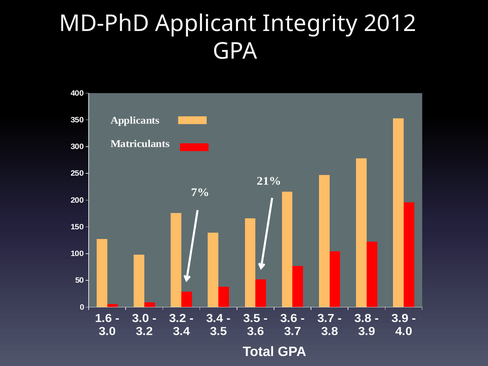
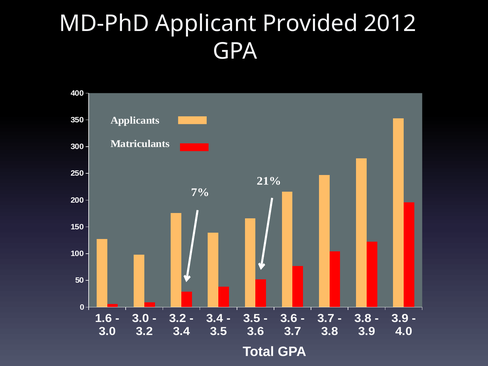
Integrity: Integrity -> Provided (310, 24)
